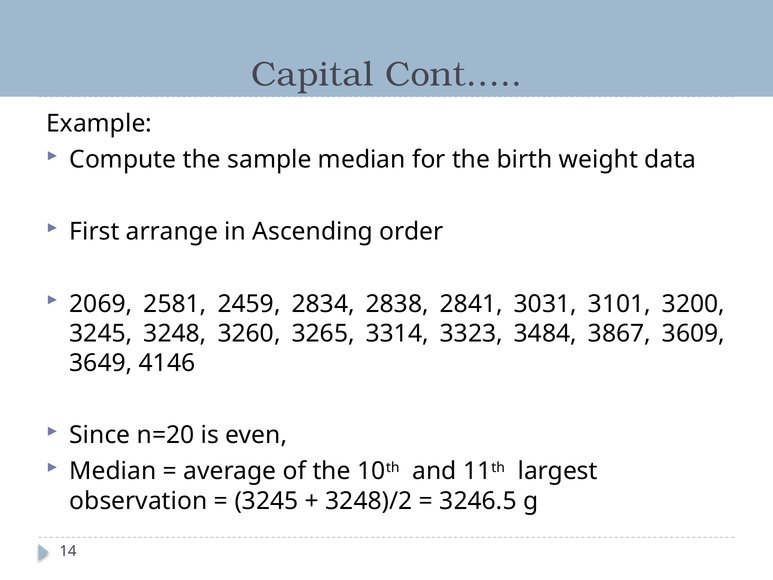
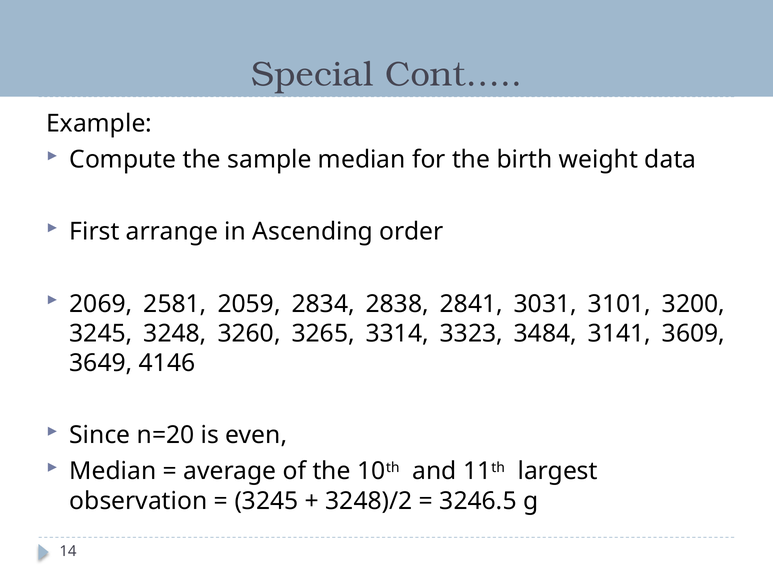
Capital: Capital -> Special (312, 75)
2459: 2459 -> 2059 (249, 304)
3867: 3867 -> 3141 (619, 333)
